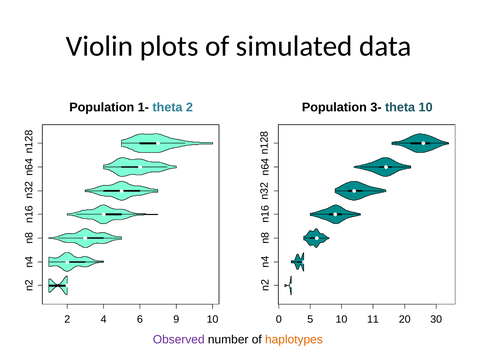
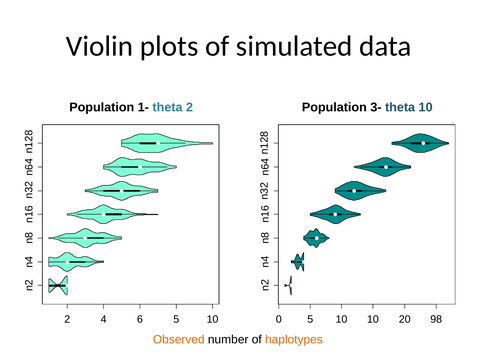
6 9: 9 -> 5 (176, 320)
10 11: 11 -> 10 (373, 320)
30: 30 -> 98 (436, 320)
Observed colour: purple -> orange (179, 340)
